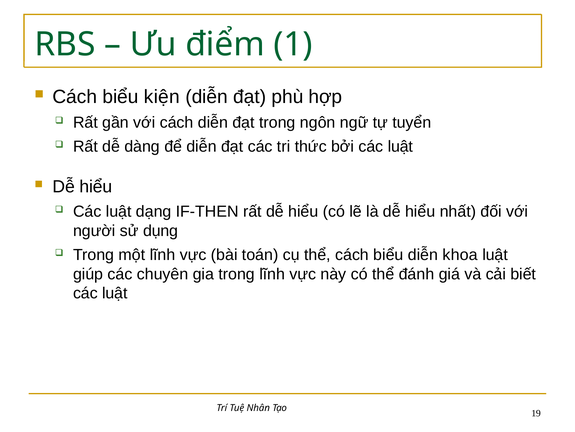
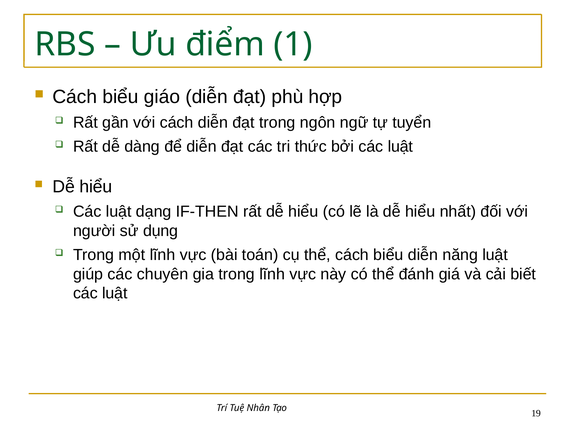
kiện: kiện -> giáo (162, 97)
khoa: khoa -> năng (460, 254)
